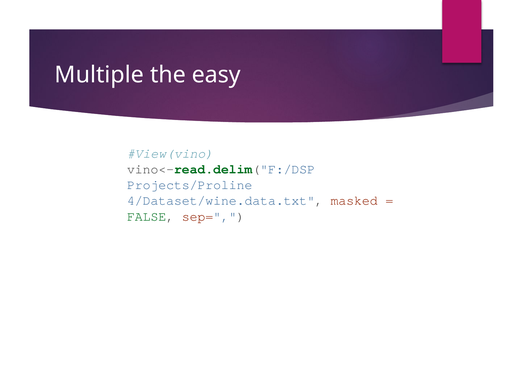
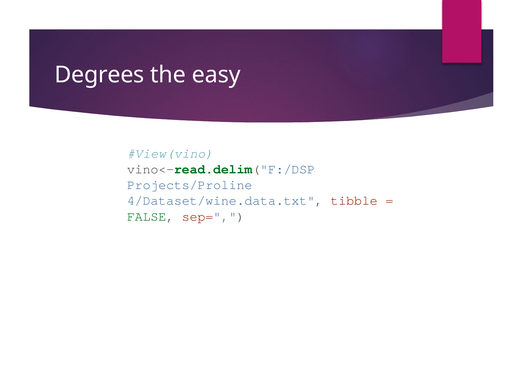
Multiple: Multiple -> Degrees (99, 75)
masked: masked -> tibble (354, 200)
